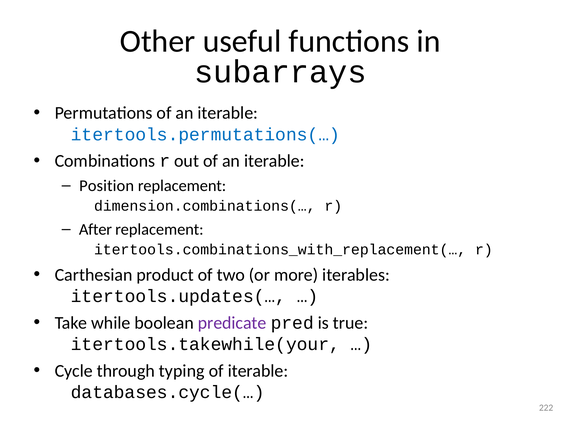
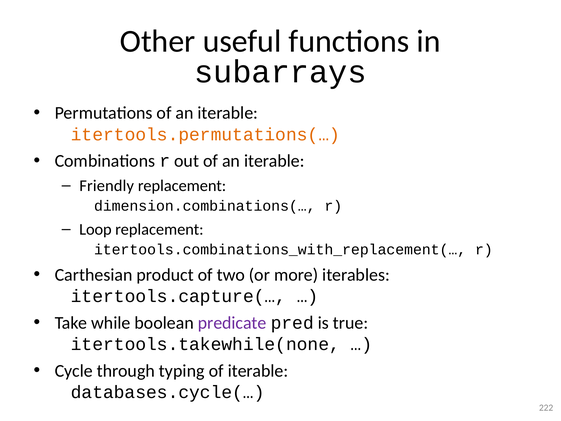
itertools.permutations(… colour: blue -> orange (205, 134)
Position: Position -> Friendly (107, 186)
After: After -> Loop (95, 229)
itertools.updates(…: itertools.updates(… -> itertools.capture(… (178, 296)
itertools.takewhile(your: itertools.takewhile(your -> itertools.takewhile(none (205, 344)
